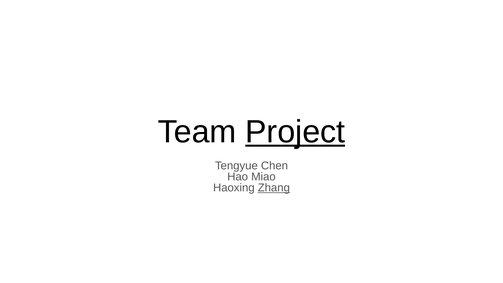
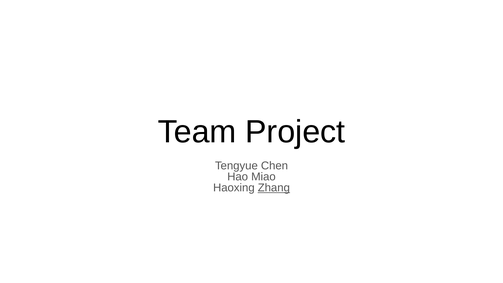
Project underline: present -> none (295, 132)
